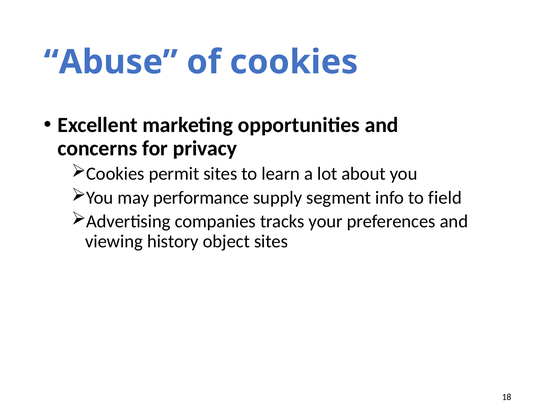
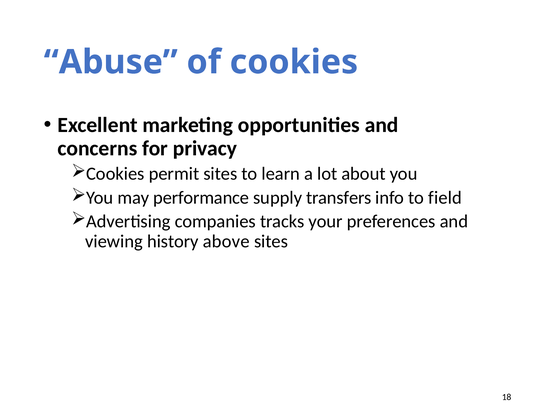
segment: segment -> transfers (339, 198)
object: object -> above (226, 242)
